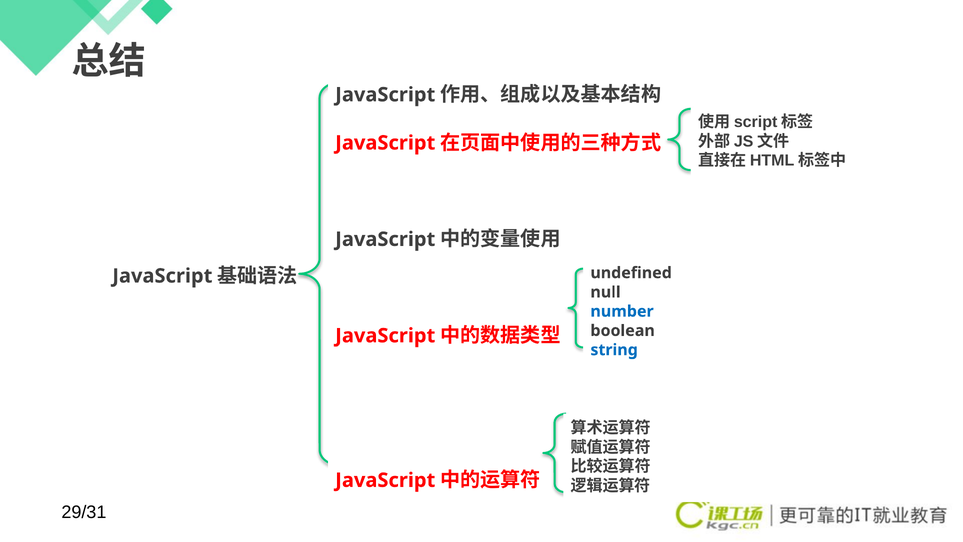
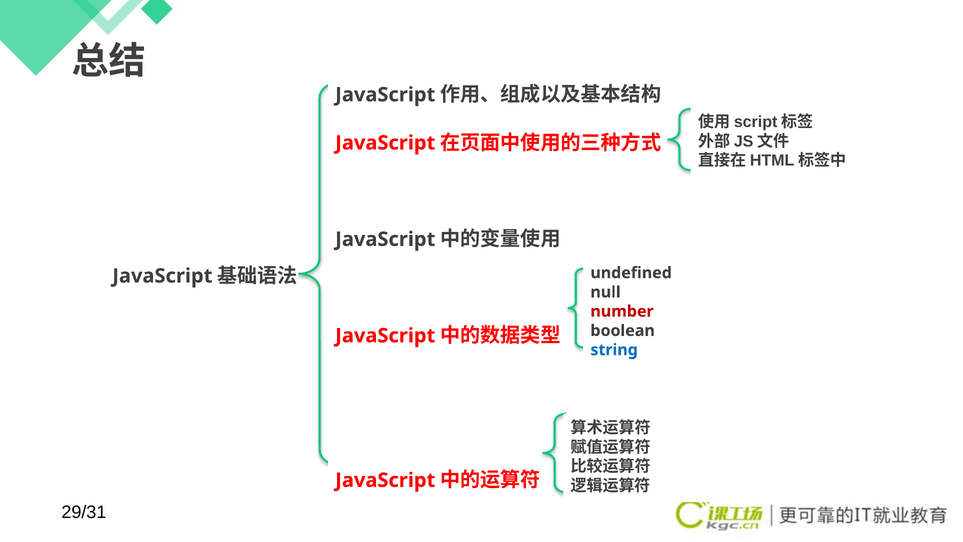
number colour: blue -> red (622, 311)
